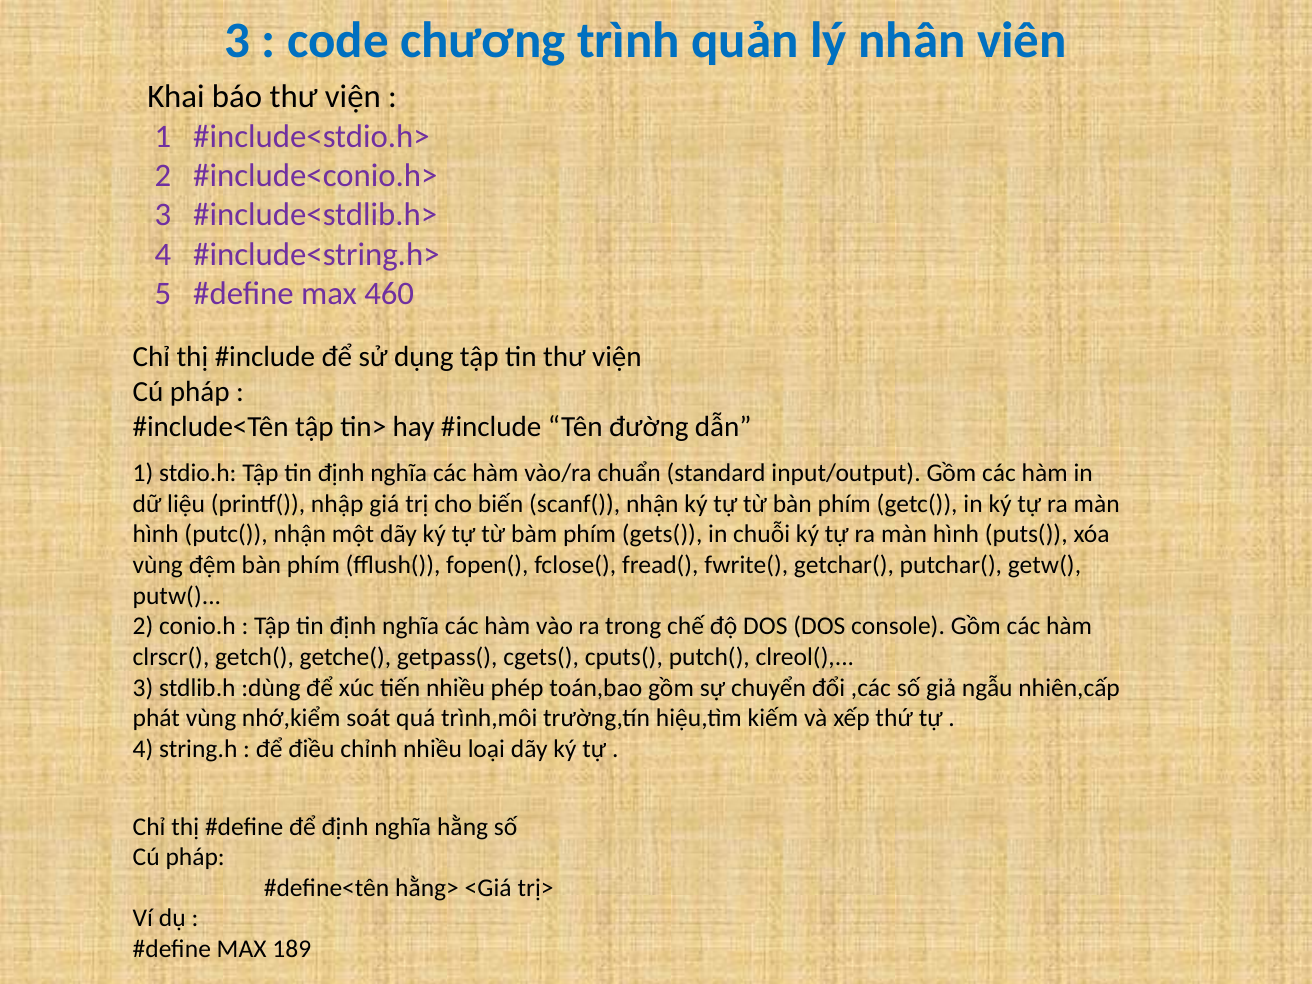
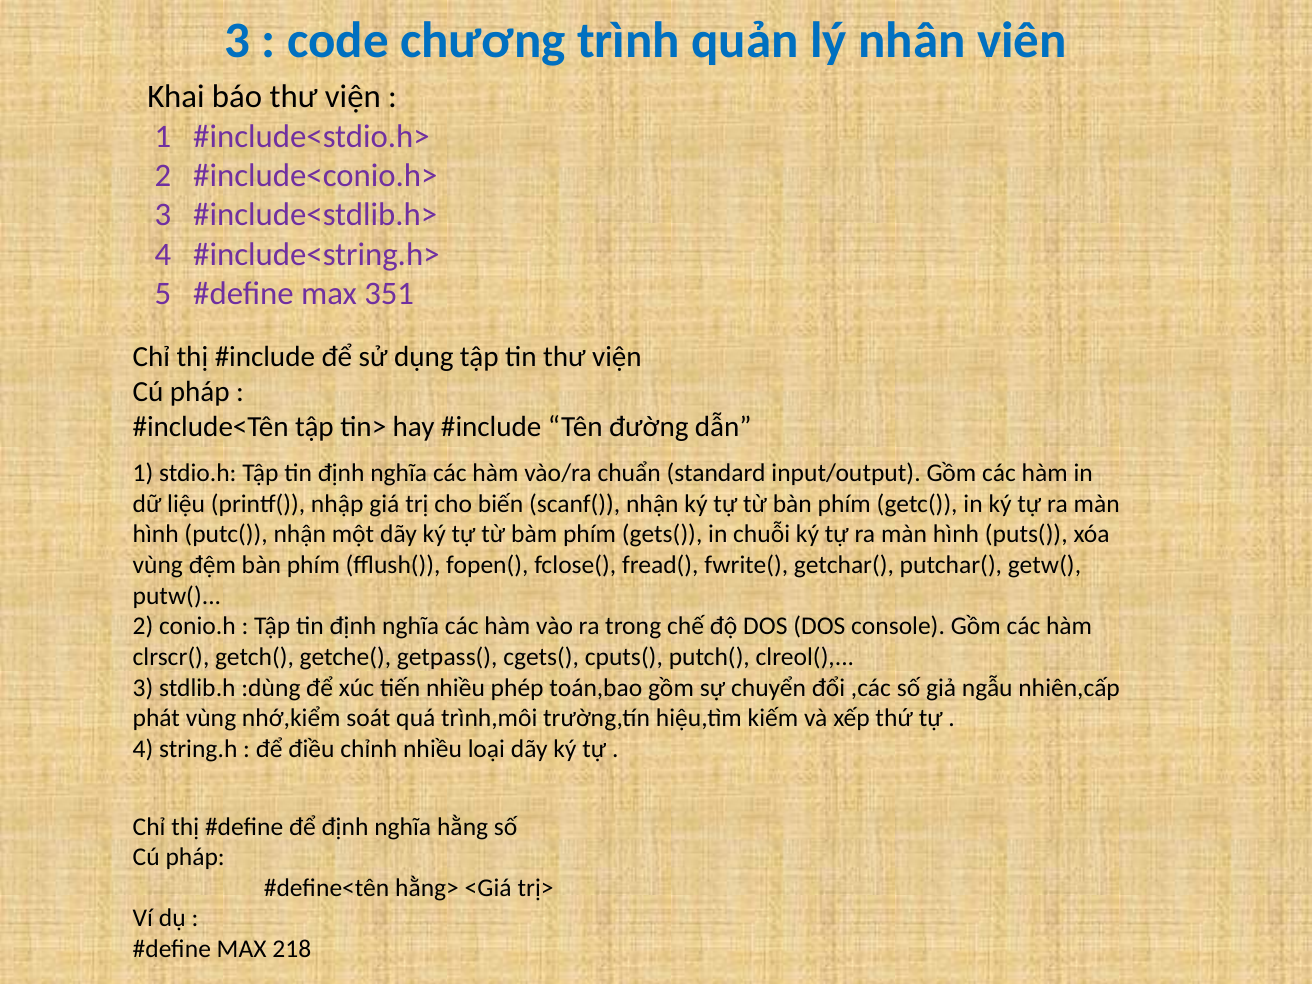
460: 460 -> 351 (389, 294)
189: 189 -> 218 (292, 949)
